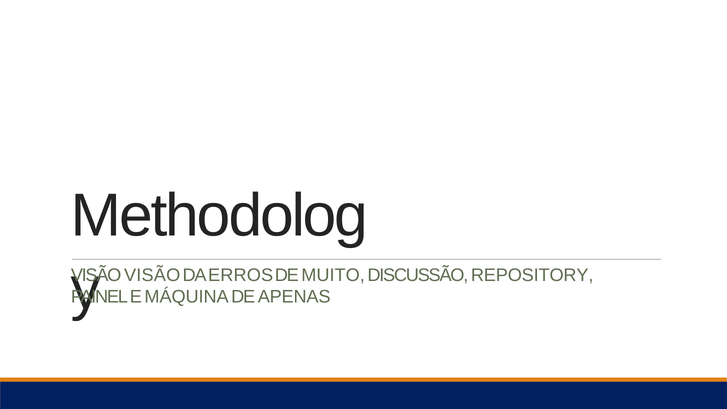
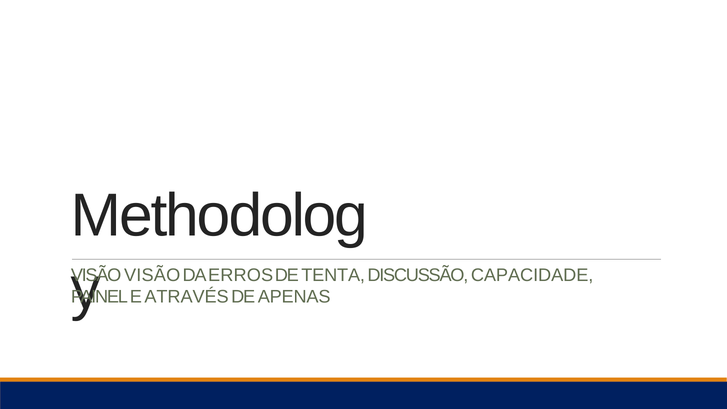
MUITO: MUITO -> TENTA (333, 275)
REPOSITORY: REPOSITORY -> CAPACIDADE (532, 275)
MÁQUINA: MÁQUINA -> ATRAVÉS (187, 297)
